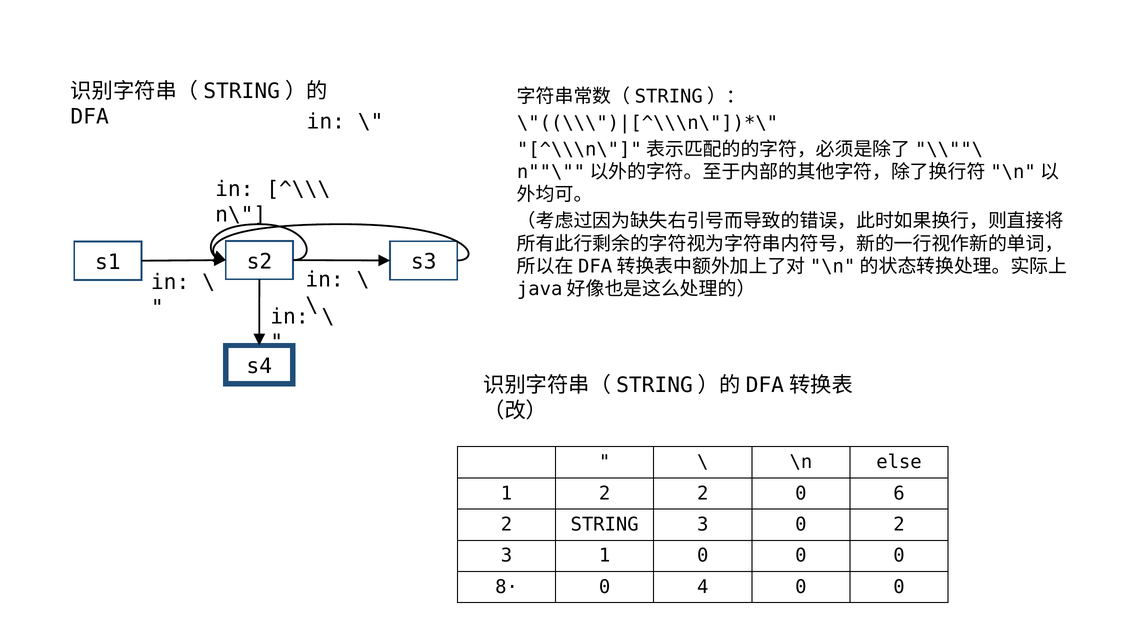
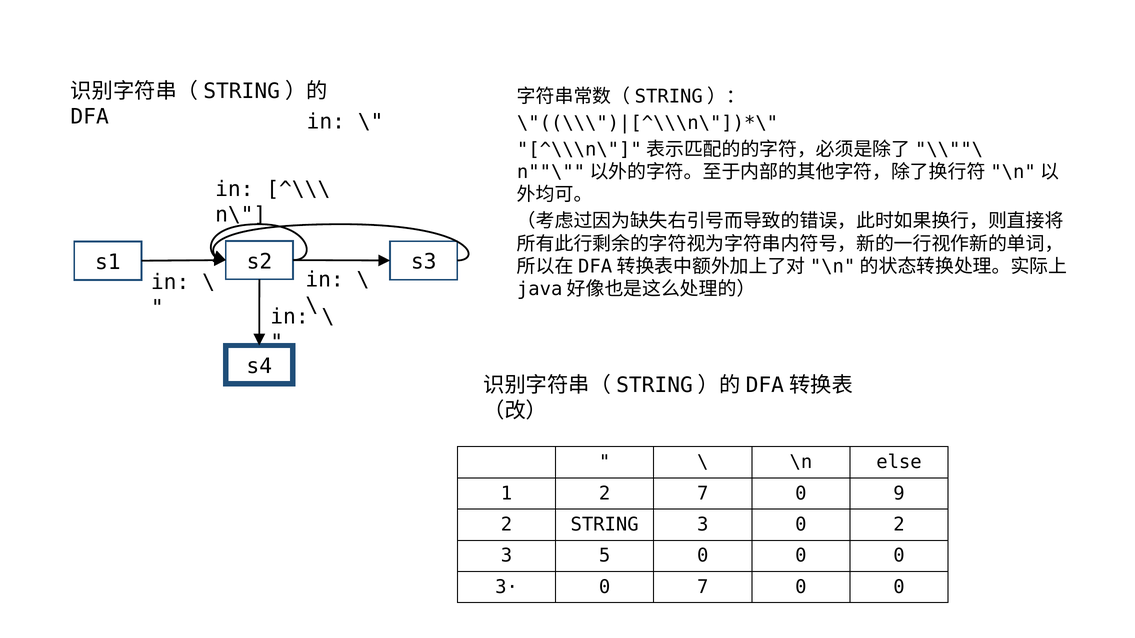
2 2: 2 -> 7 (703, 494)
6: 6 -> 9 (899, 494)
3 1: 1 -> 5 (605, 556)
8·: 8· -> 3· (507, 587)
0 4: 4 -> 7 (703, 587)
